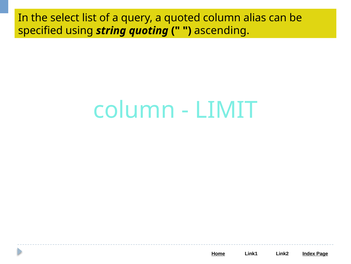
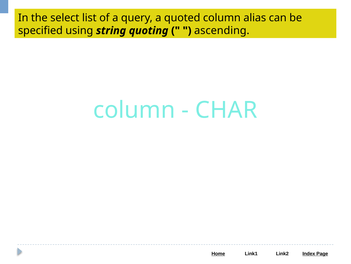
LIMIT: LIMIT -> CHAR (226, 110)
